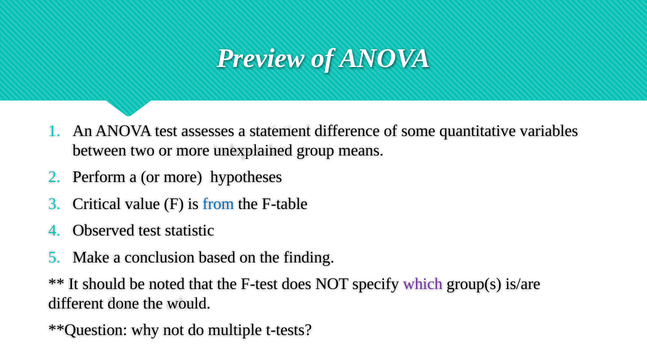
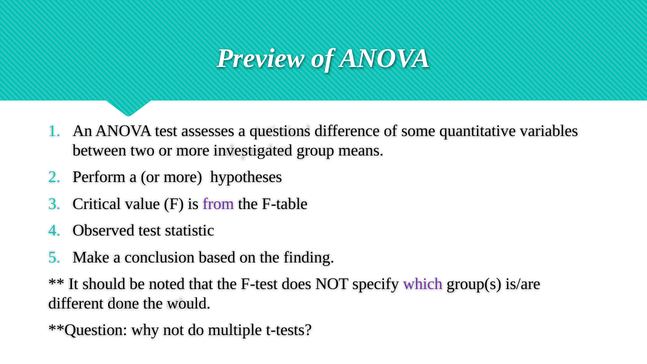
statement: statement -> questions (280, 131)
unexplained: unexplained -> investigated (253, 150)
from colour: blue -> purple (218, 204)
